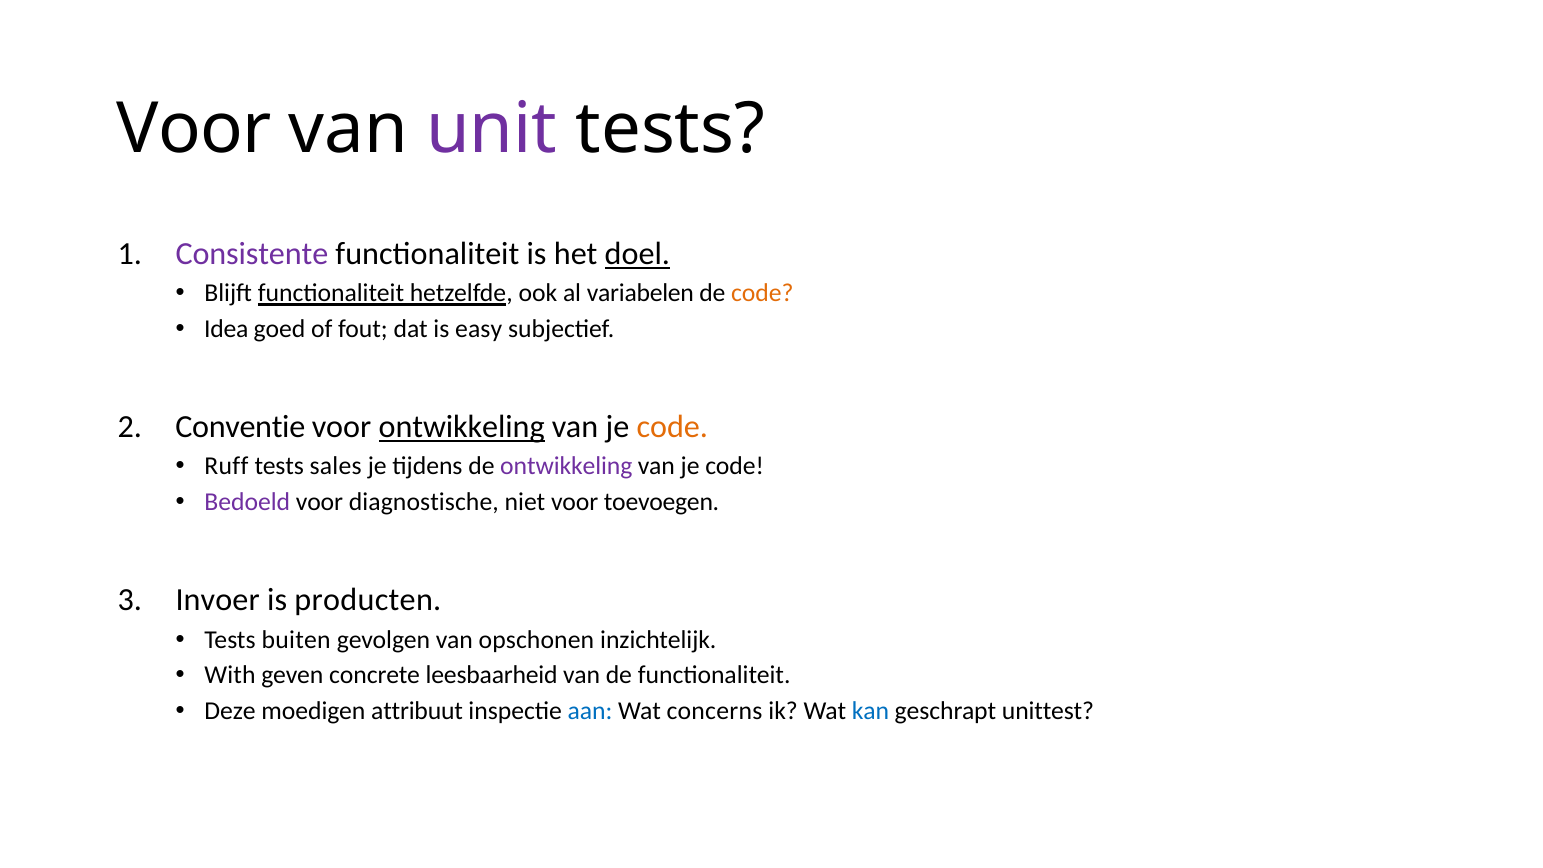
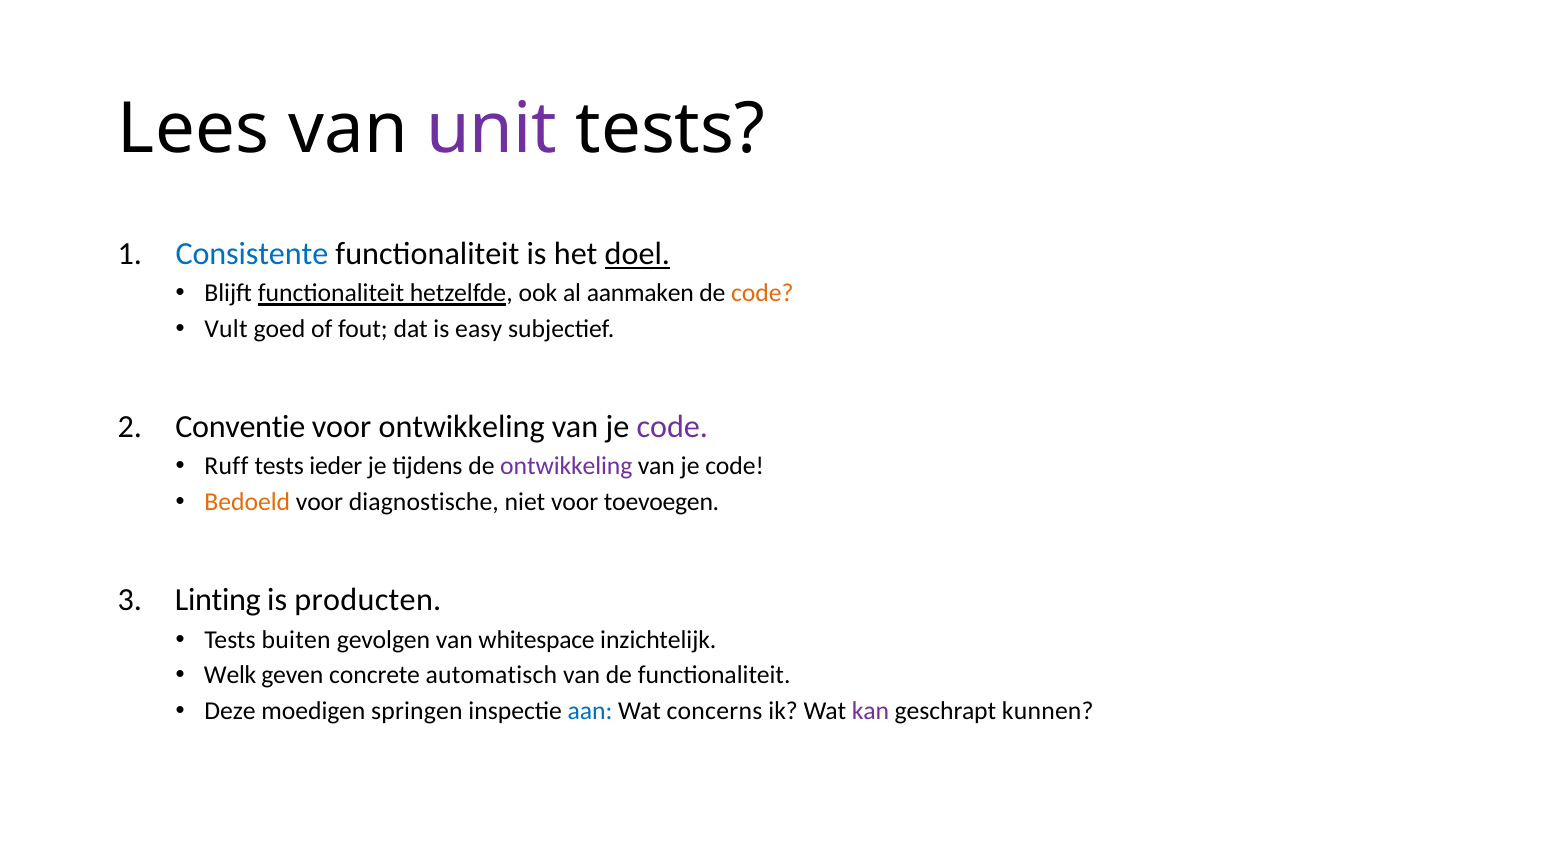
Voor: Voor -> Lees (194, 130)
Consistente colour: purple -> blue (252, 254)
variabelen: variabelen -> aanmaken (640, 293)
Idea: Idea -> Vult (226, 329)
ontwikkeling underline: present -> none (462, 427)
code colour: orange -> purple (672, 427)
sales: sales -> ieder (336, 466)
Bedoeld colour: purple -> orange (247, 502)
Invoer: Invoer -> Linting (218, 600)
opschonen: opschonen -> whitespace (537, 640)
With: With -> Welk (230, 675)
leesbaarheid: leesbaarheid -> automatisch (491, 675)
attribuut: attribuut -> springen (417, 711)
kan colour: blue -> purple (870, 711)
unittest: unittest -> kunnen (1048, 711)
